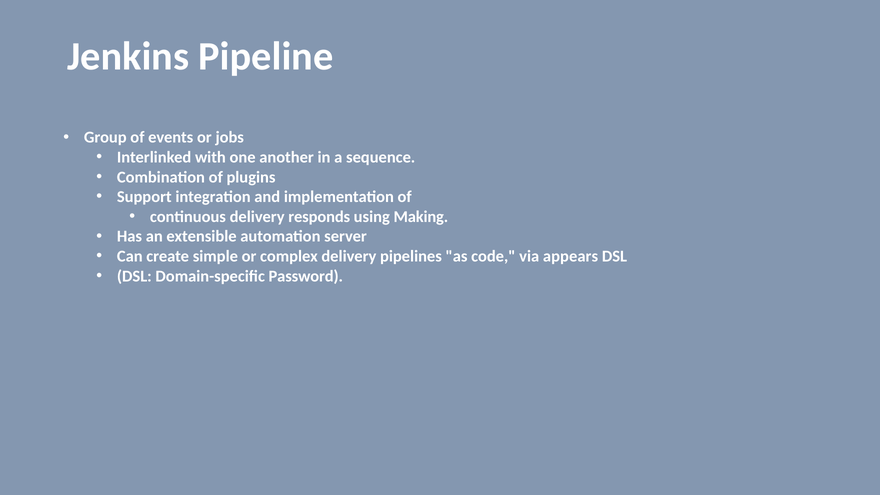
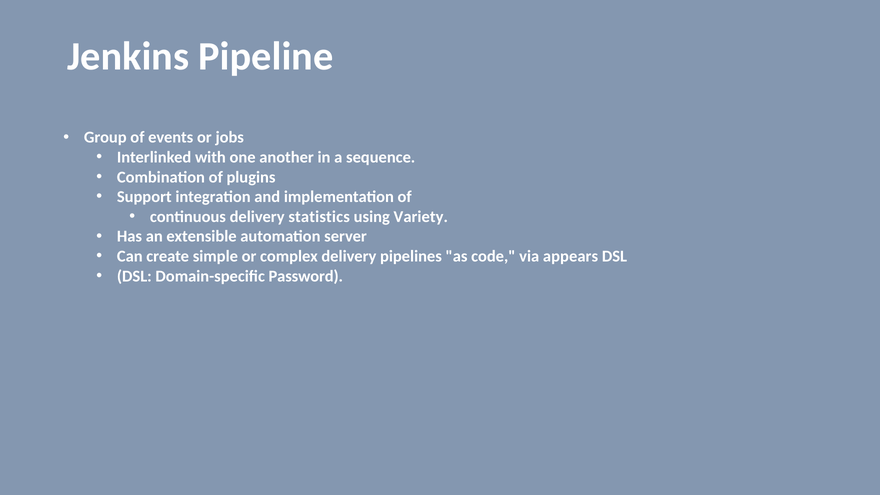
responds: responds -> statistics (319, 217)
Making: Making -> Variety (421, 217)
